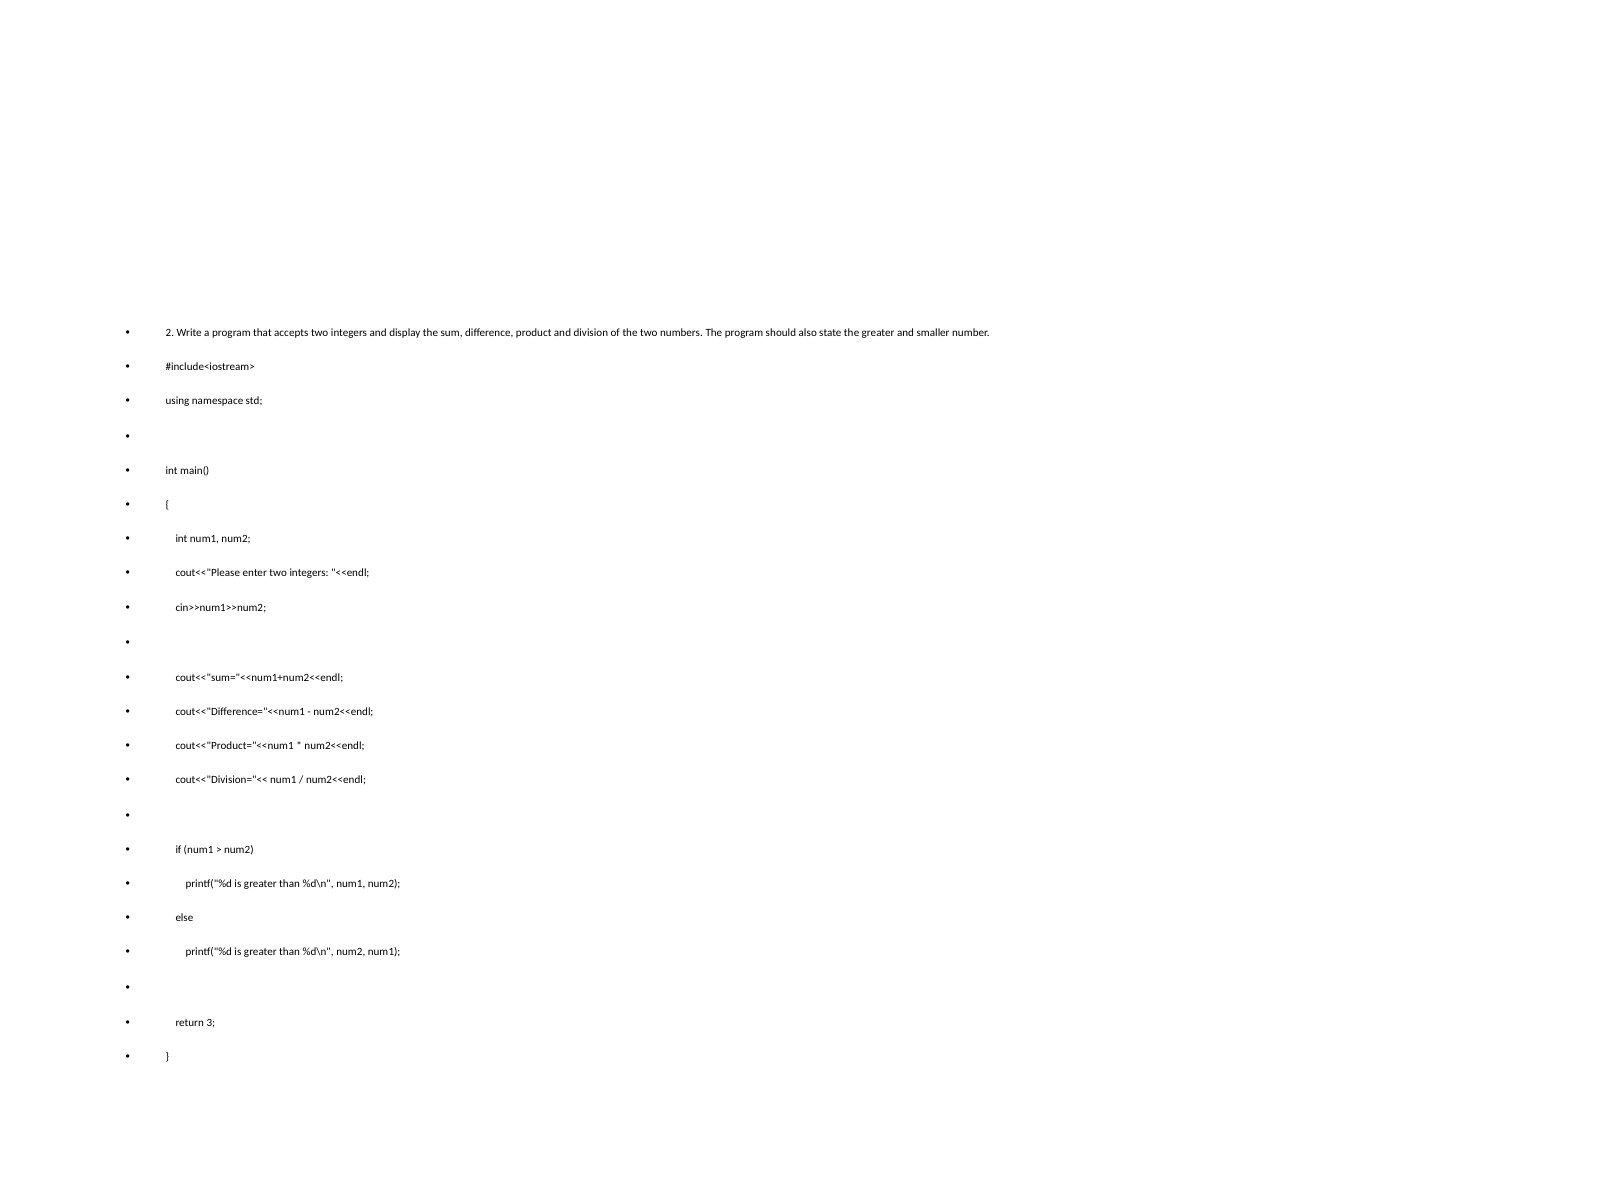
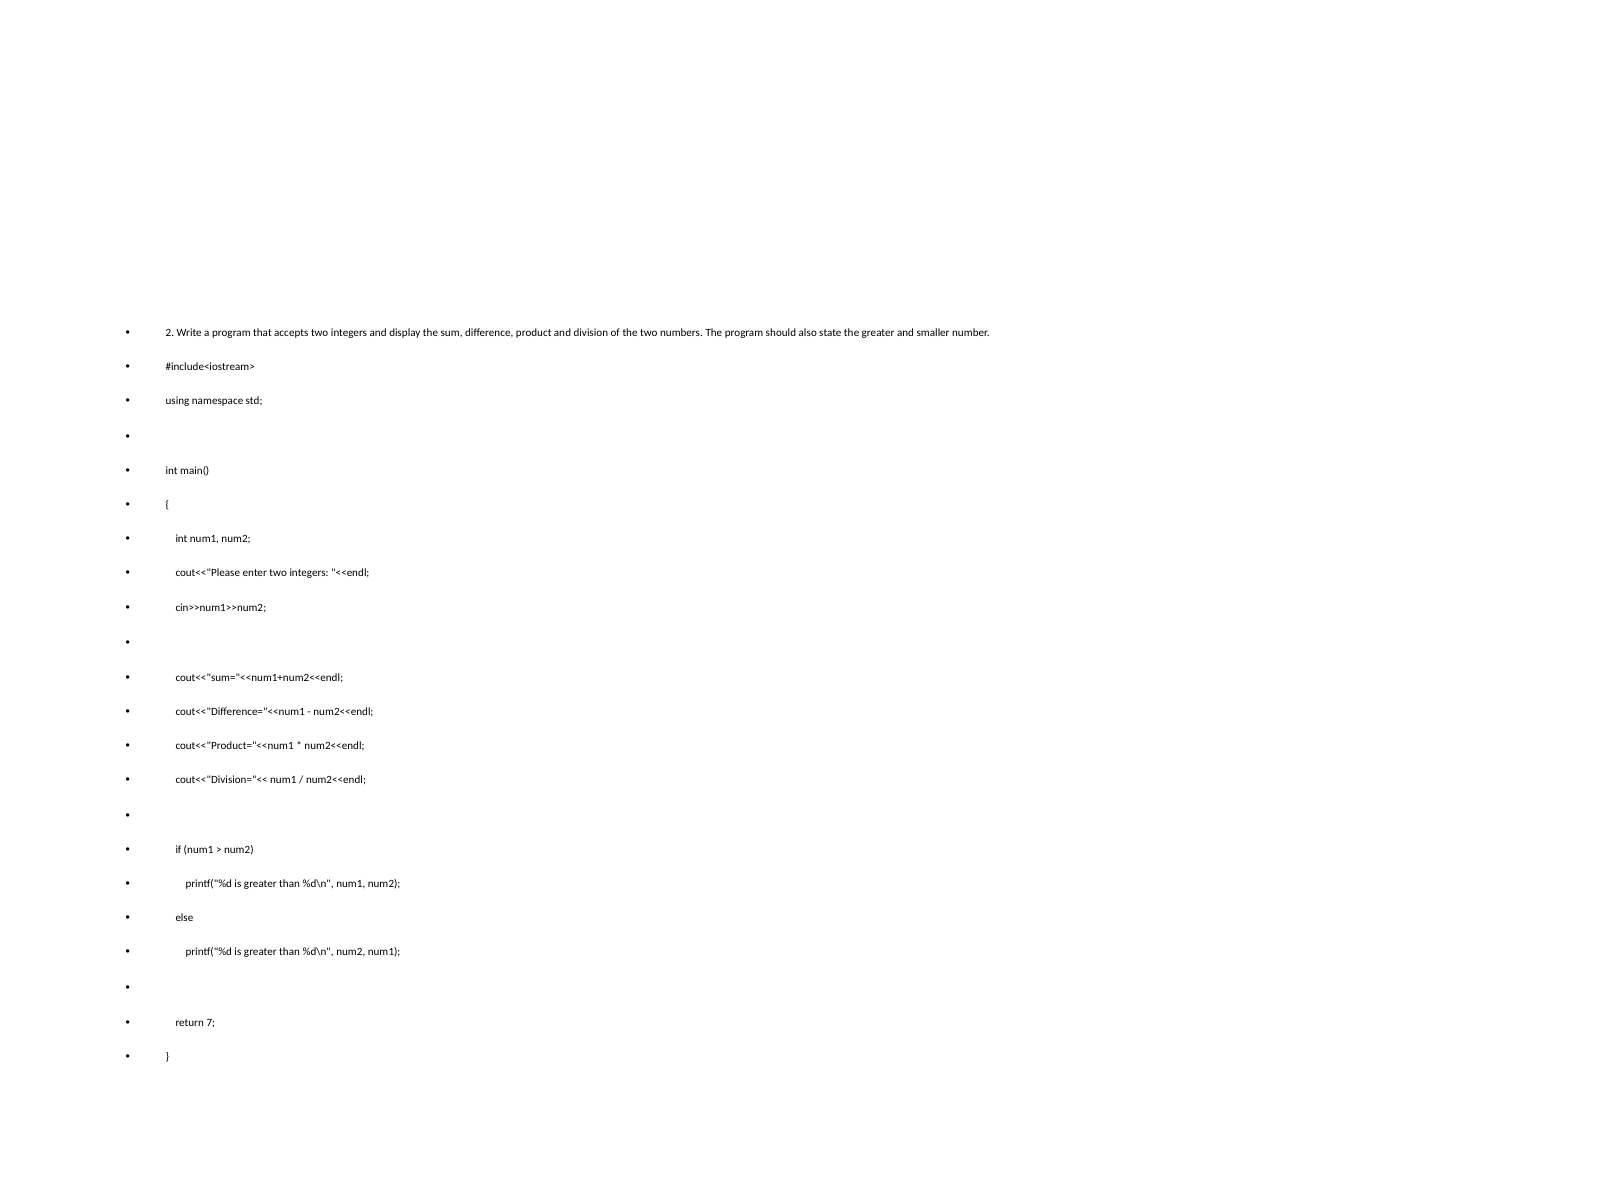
3: 3 -> 7 (211, 1023)
